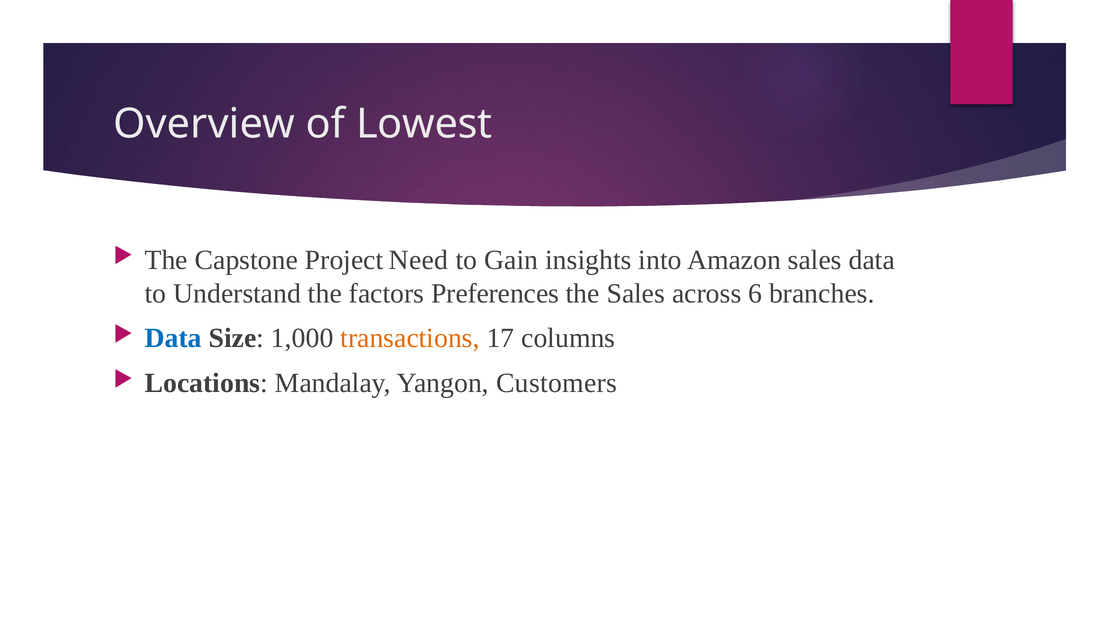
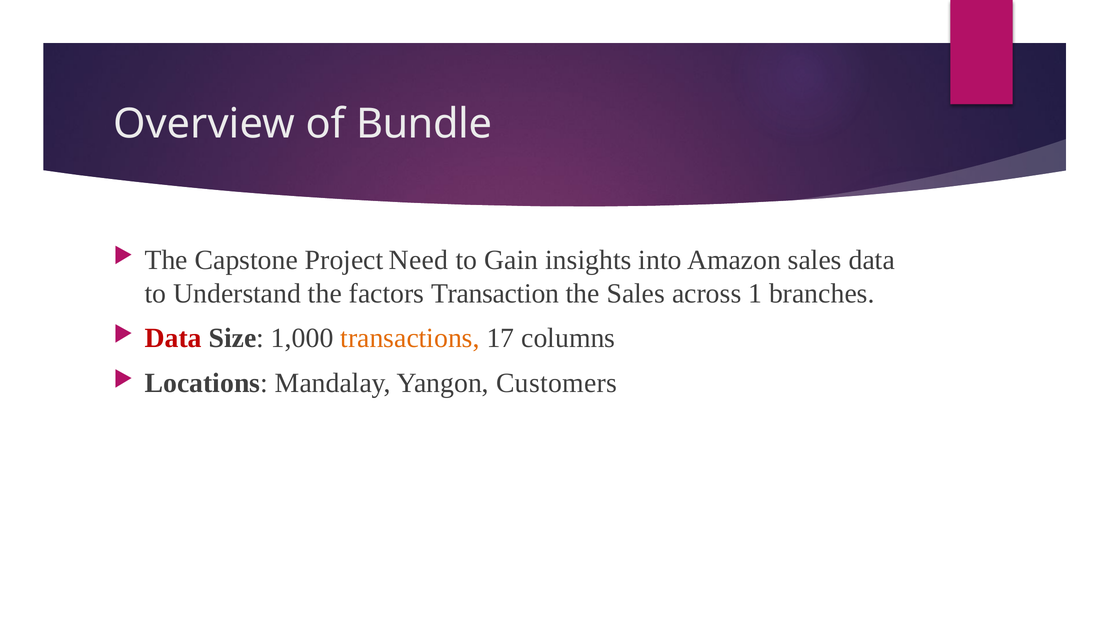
Lowest: Lowest -> Bundle (424, 124)
Preferences: Preferences -> Transaction (495, 293)
6: 6 -> 1 (755, 293)
Data colour: blue -> red (173, 338)
